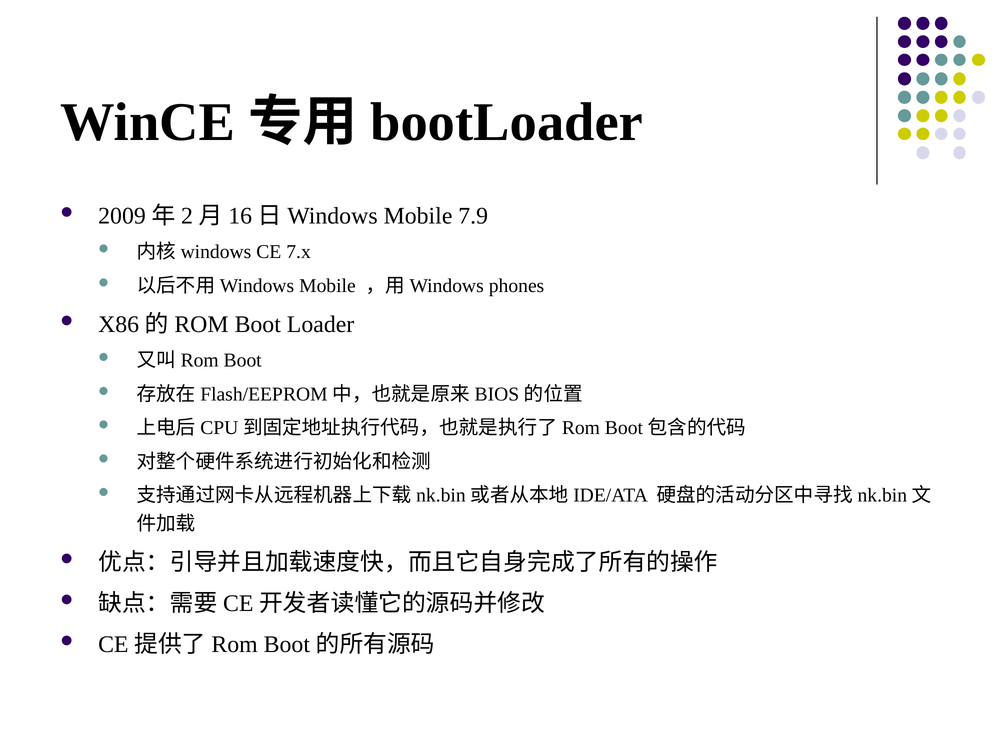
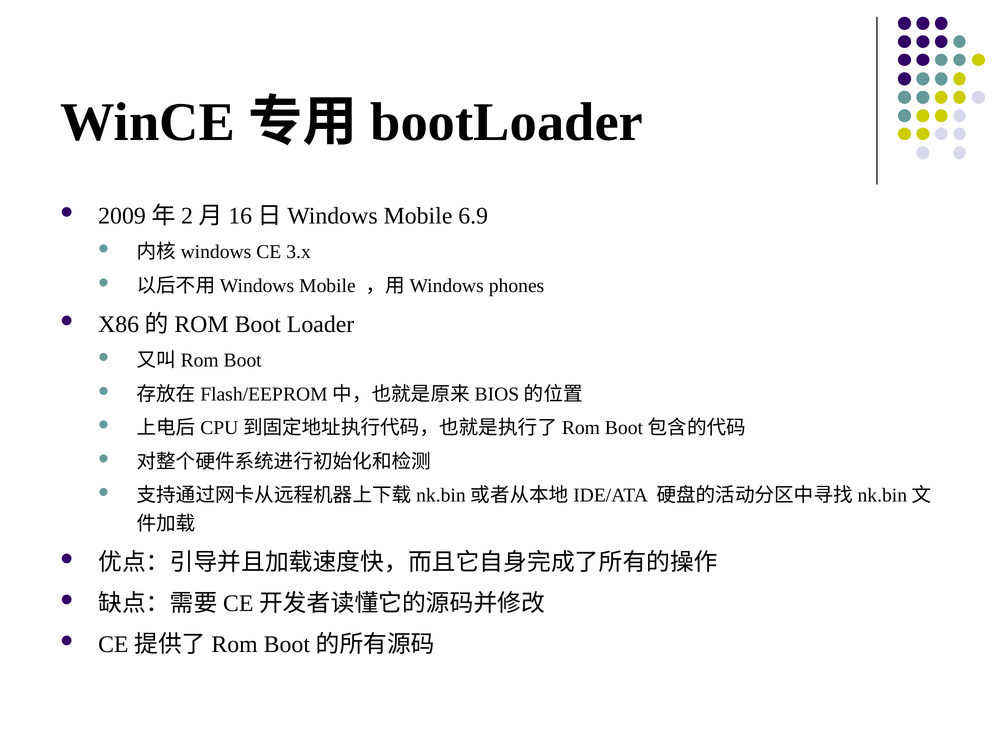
7.9: 7.9 -> 6.9 (473, 216)
7.x: 7.x -> 3.x (299, 252)
